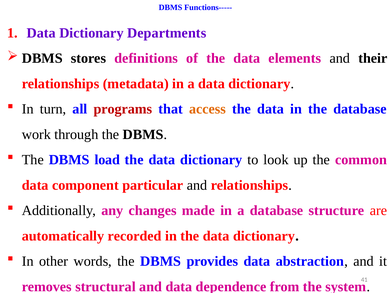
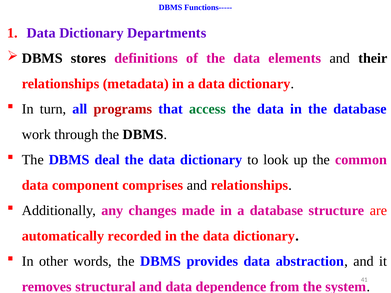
access colour: orange -> green (207, 109)
load: load -> deal (107, 160)
particular: particular -> comprises (153, 185)
